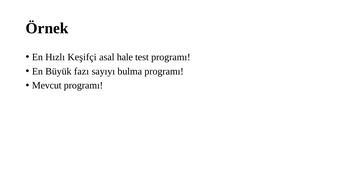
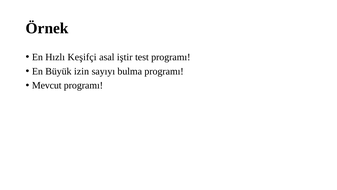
hale: hale -> iştir (125, 57)
fazı: fazı -> izin (82, 71)
